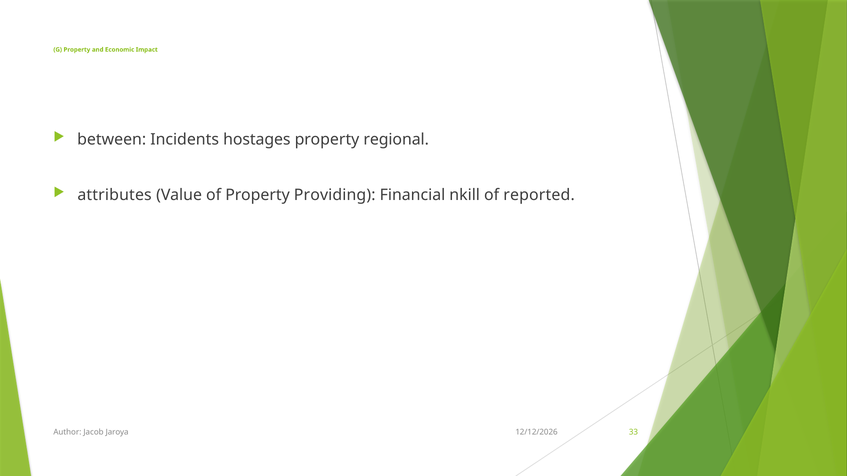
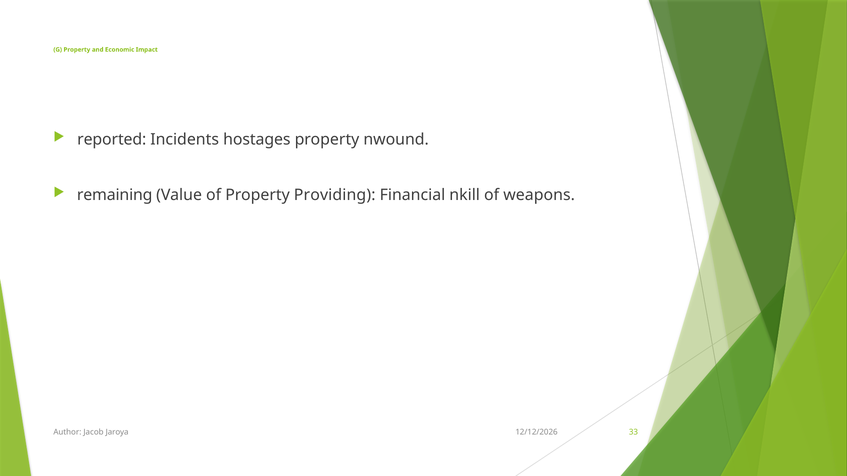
between: between -> reported (112, 139)
regional: regional -> nwound (396, 139)
attributes: attributes -> remaining (115, 195)
reported: reported -> weapons (539, 195)
